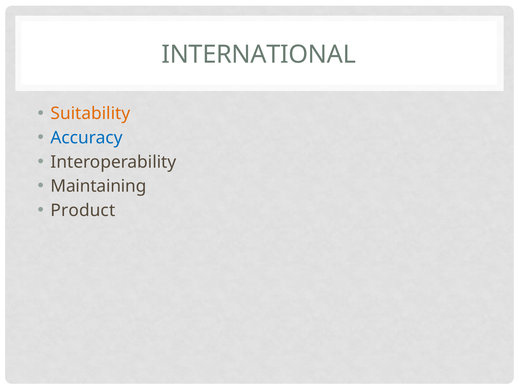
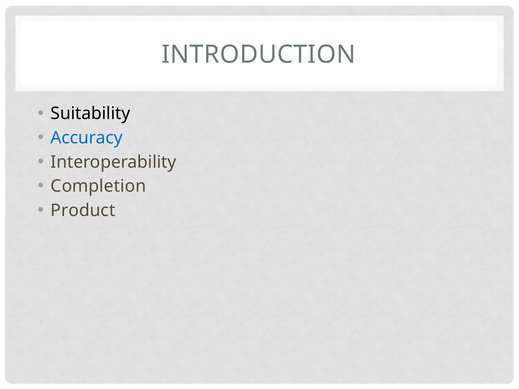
INTERNATIONAL: INTERNATIONAL -> INTRODUCTION (258, 54)
Suitability colour: orange -> black (90, 114)
Maintaining: Maintaining -> Completion (98, 186)
